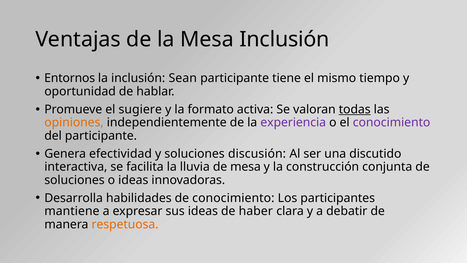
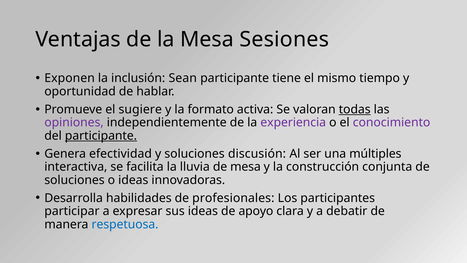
Mesa Inclusión: Inclusión -> Sesiones (284, 39)
Entornos: Entornos -> Exponen (70, 78)
opiniones colour: orange -> purple (74, 122)
participante underline: none -> present (101, 136)
discutido: discutido -> múltiples (375, 154)
de conocimiento: conocimiento -> profesionales (233, 198)
mantiene: mantiene -> participar (72, 211)
haber: haber -> apoyo (256, 211)
respetuosa colour: orange -> blue (125, 224)
